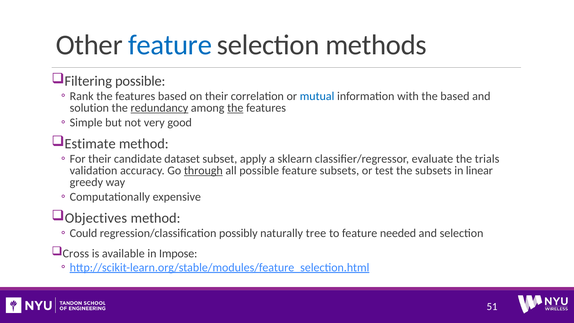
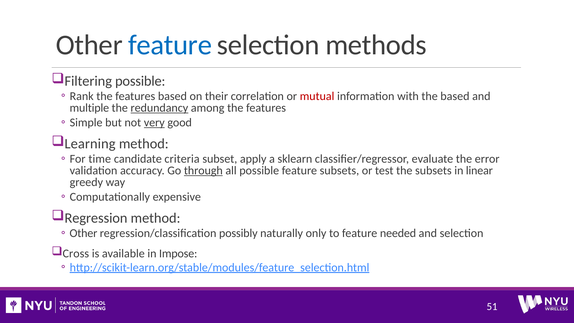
mutual colour: blue -> red (317, 96)
solution: solution -> multiple (89, 108)
the underline: present -> none (235, 108)
very underline: none -> present (154, 123)
Estimate: Estimate -> Learning (90, 144)
For their: their -> time (100, 159)
dataset: dataset -> criteria (182, 159)
trials: trials -> error (487, 159)
Objectives: Objectives -> Regression (96, 218)
Could: Could -> Other (83, 233)
tree: tree -> only (316, 233)
